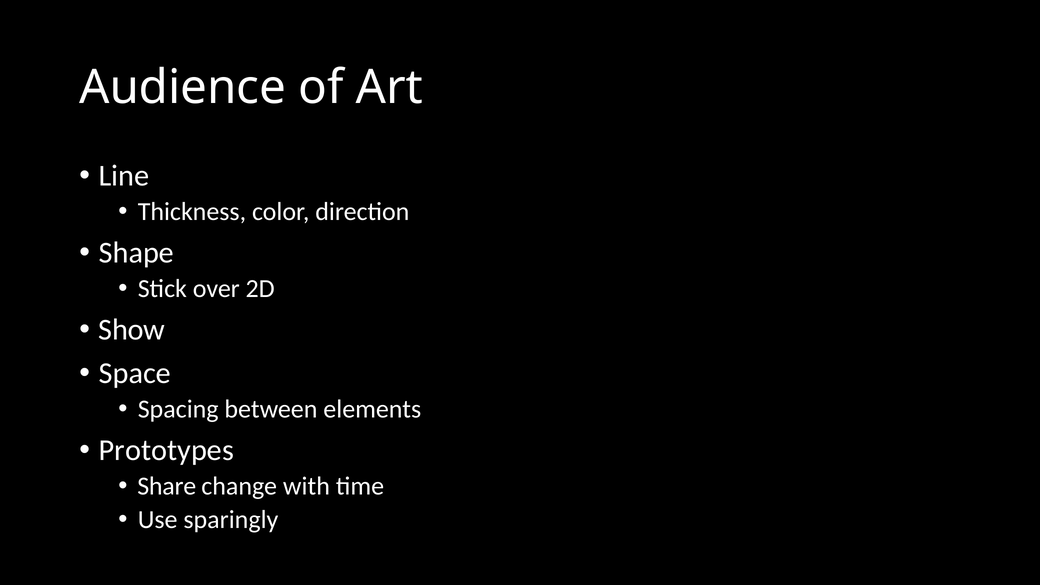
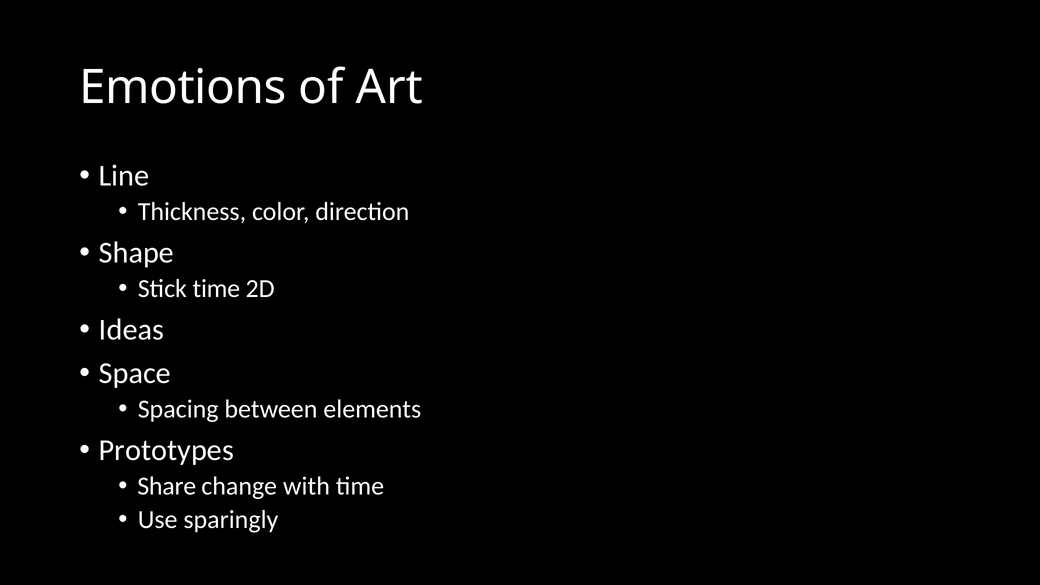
Audience: Audience -> Emotions (183, 87)
Stick over: over -> time (216, 289)
Show: Show -> Ideas (132, 330)
